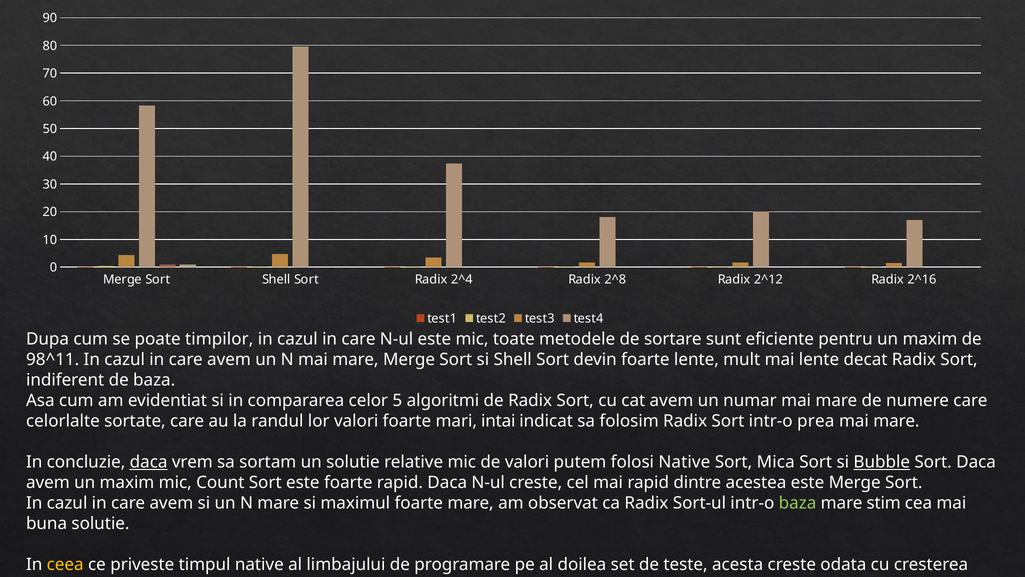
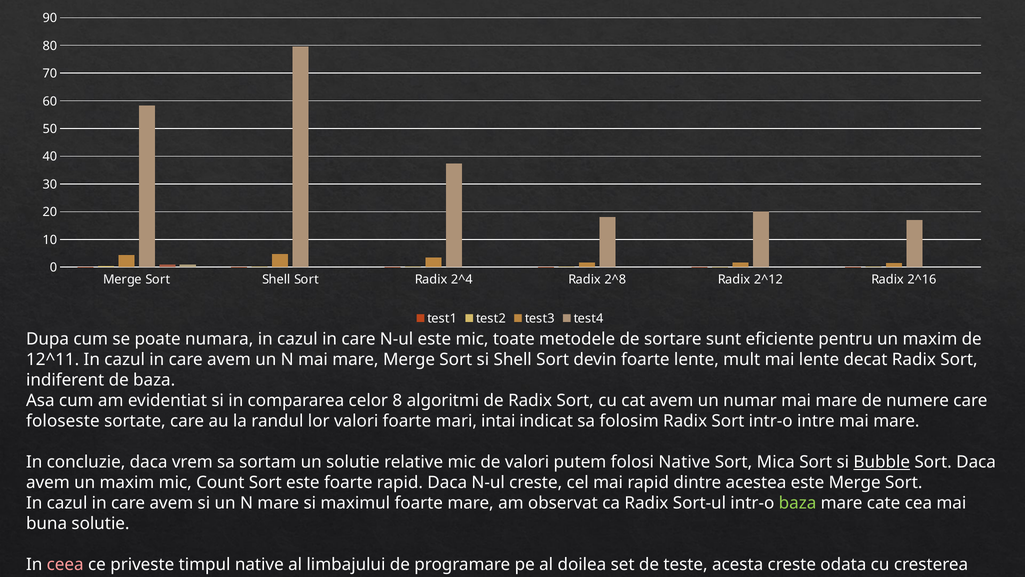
timpilor: timpilor -> numara (219, 339)
98^11: 98^11 -> 12^11 (53, 359)
5: 5 -> 8 (397, 400)
celorlalte: celorlalte -> foloseste (63, 421)
prea: prea -> intre (816, 421)
daca underline: present -> none (149, 462)
stim: stim -> cate (884, 503)
ceea colour: yellow -> pink (65, 564)
